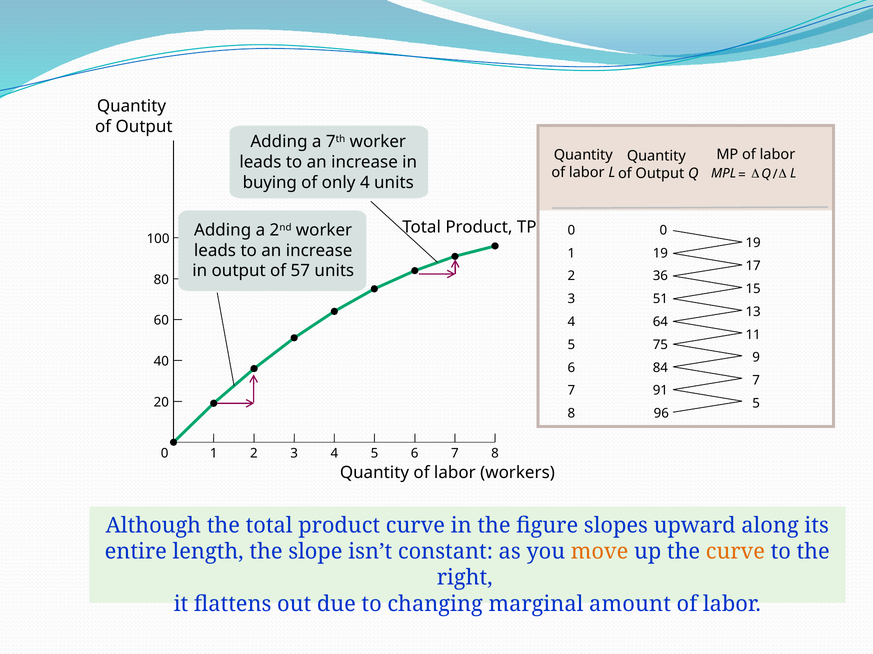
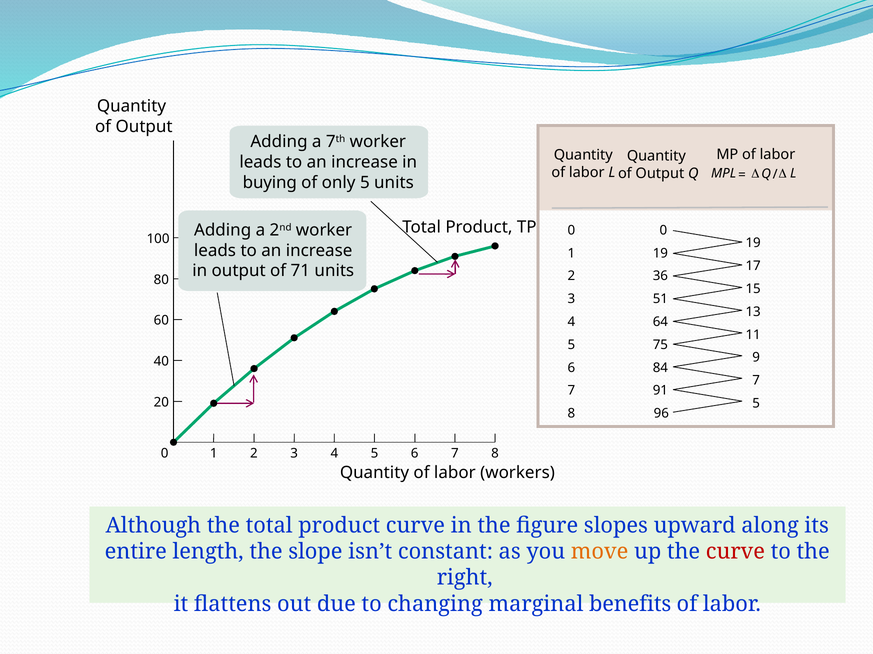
only 4: 4 -> 5 (365, 183)
57: 57 -> 71 (300, 271)
curve colour: orange -> red (735, 552)
amount: amount -> benefits (630, 605)
